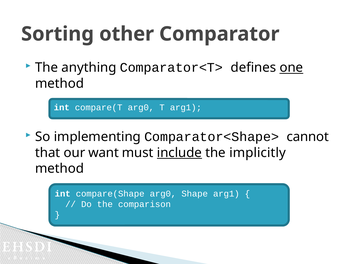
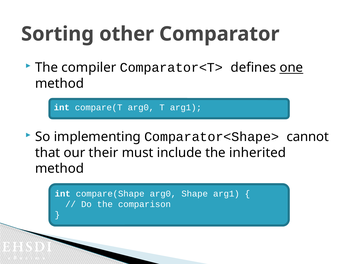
anything: anything -> compiler (89, 68)
want: want -> their (104, 153)
include underline: present -> none (179, 153)
implicitly: implicitly -> inherited (258, 153)
